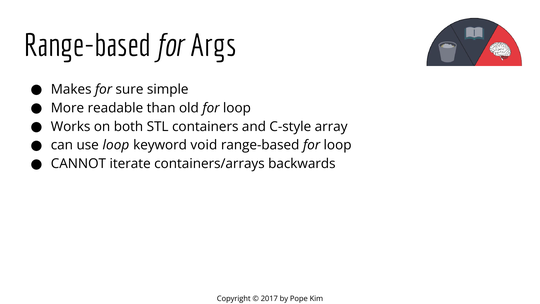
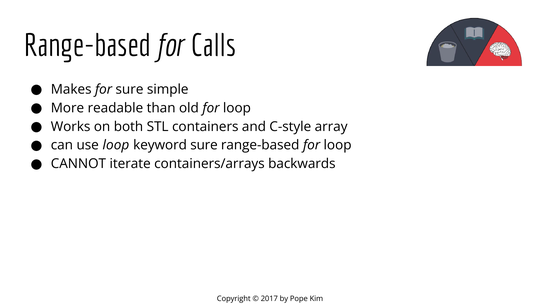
Args: Args -> Calls (214, 46)
keyword void: void -> sure (204, 145)
